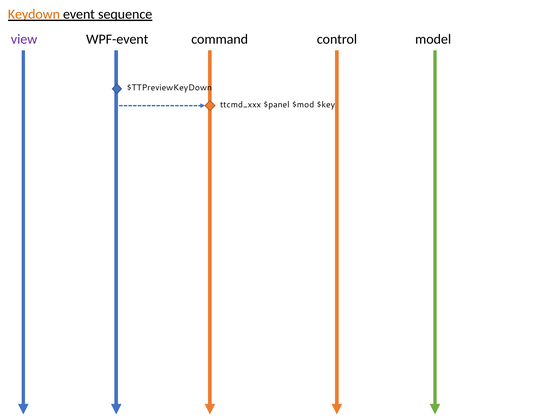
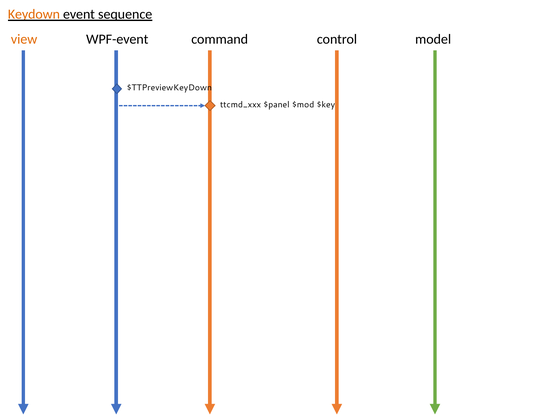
view colour: purple -> orange (24, 39)
